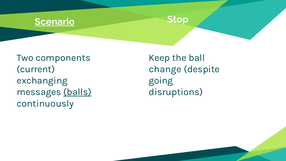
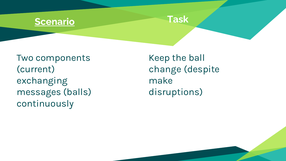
Stop: Stop -> Task (178, 19)
going: going -> make (161, 81)
balls underline: present -> none (77, 92)
